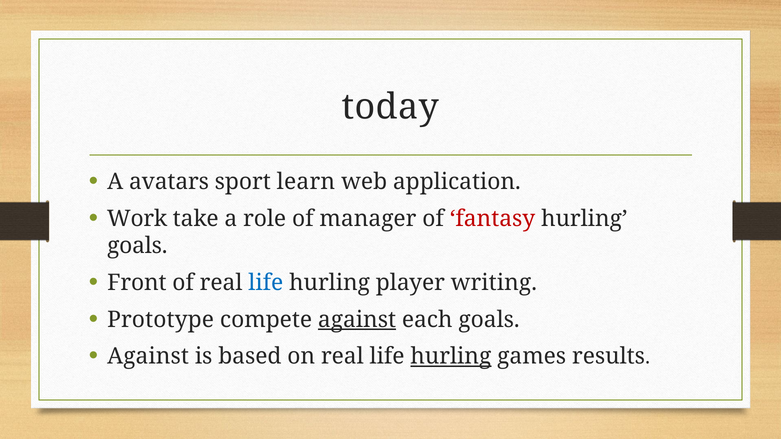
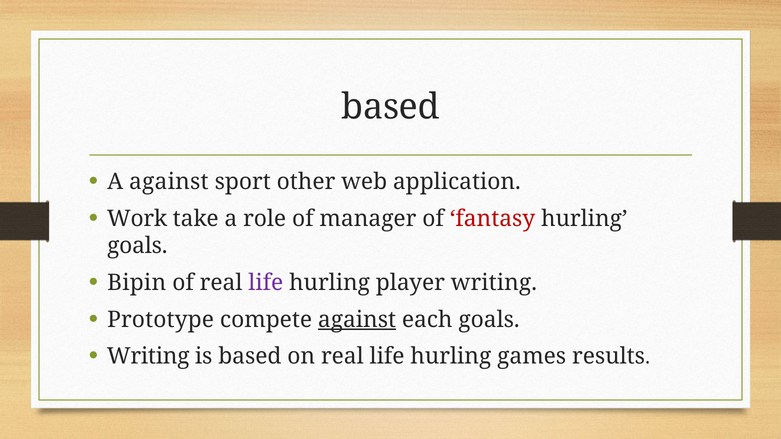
today: today -> based (391, 107)
A avatars: avatars -> against (169, 182)
learn: learn -> other (306, 182)
Front: Front -> Bipin (137, 283)
life colour: blue -> purple (266, 283)
Against: Against -> Writing (148, 357)
hurling underline: present -> none (451, 357)
